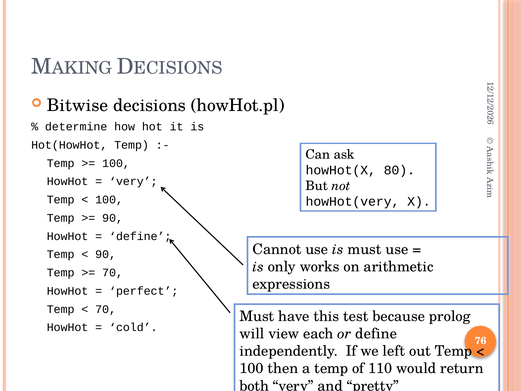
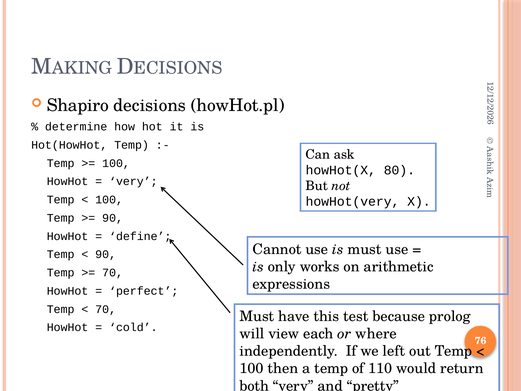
Bitwise: Bitwise -> Shapiro (78, 105)
or define: define -> where (376, 334)
